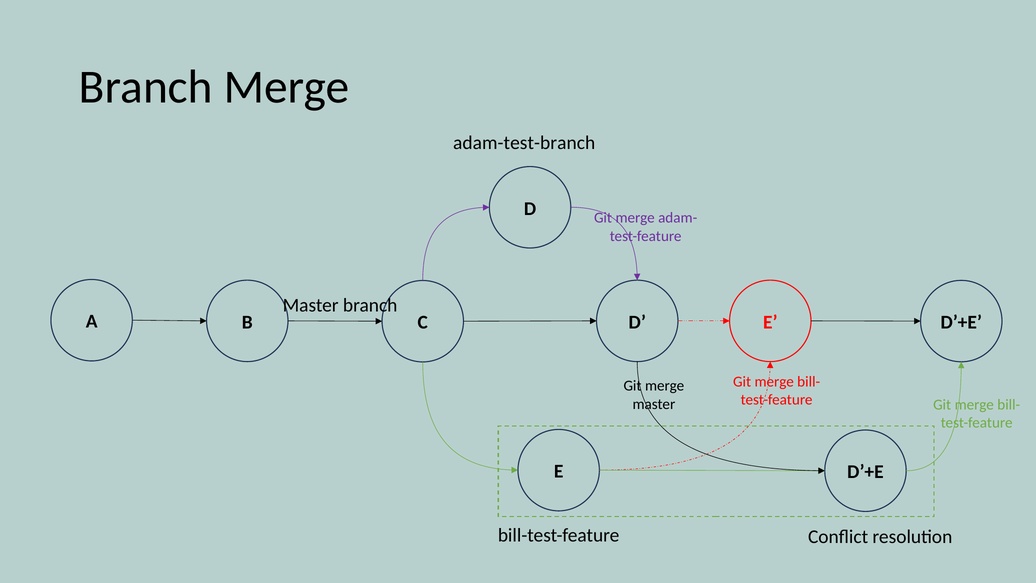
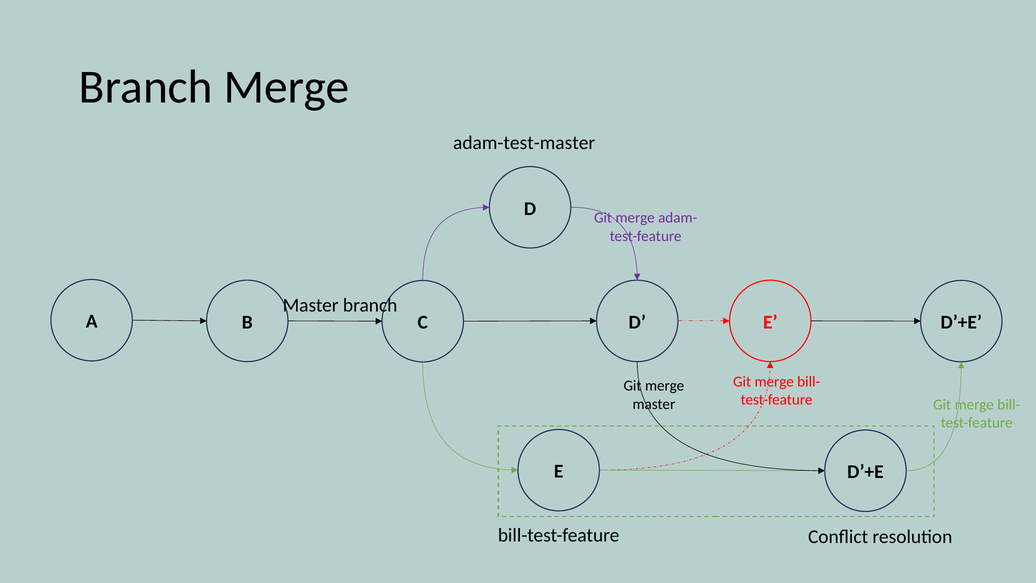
adam-test-branch: adam-test-branch -> adam-test-master (524, 143)
